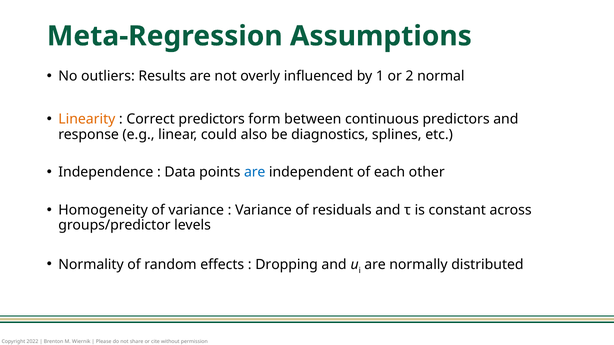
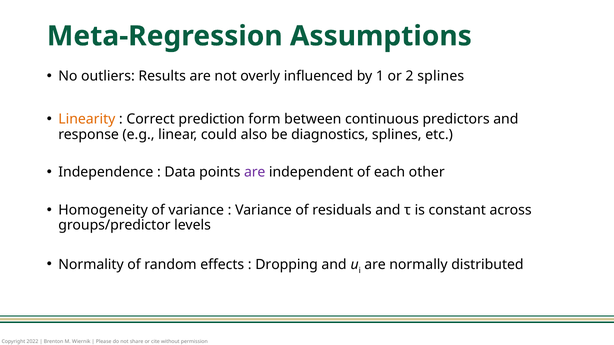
2 normal: normal -> splines (441, 76)
Correct predictors: predictors -> prediction (212, 119)
are colour: blue -> purple (255, 172)
